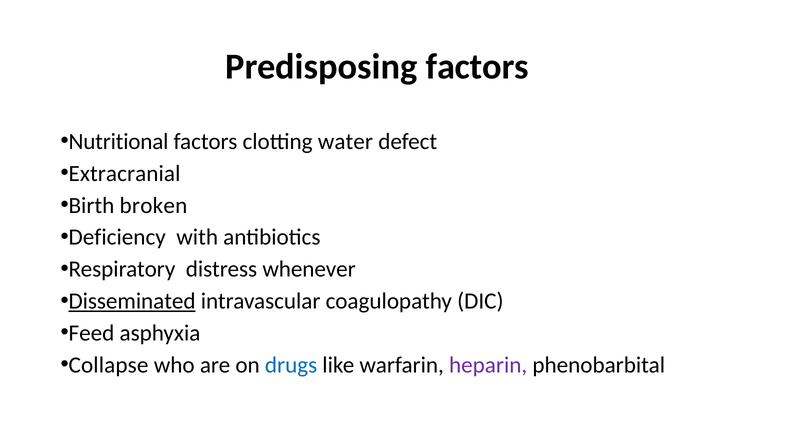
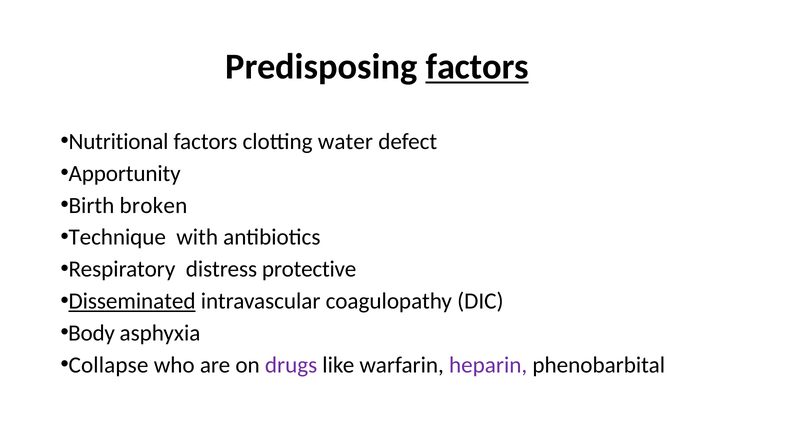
factors underline: none -> present (477, 67)
Extracranial: Extracranial -> Apportunity (125, 173)
Deficiency: Deficiency -> Technique (117, 237)
whenever: whenever -> protective (309, 269)
Feed: Feed -> Body (92, 333)
drugs colour: blue -> purple (291, 365)
